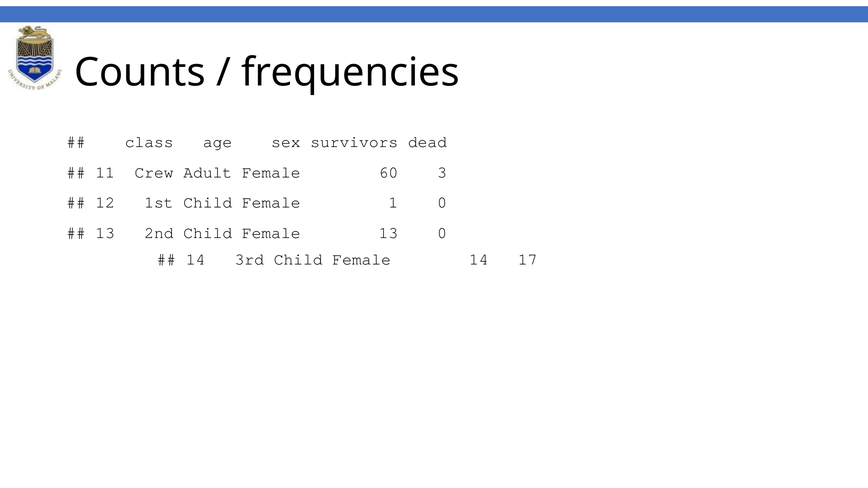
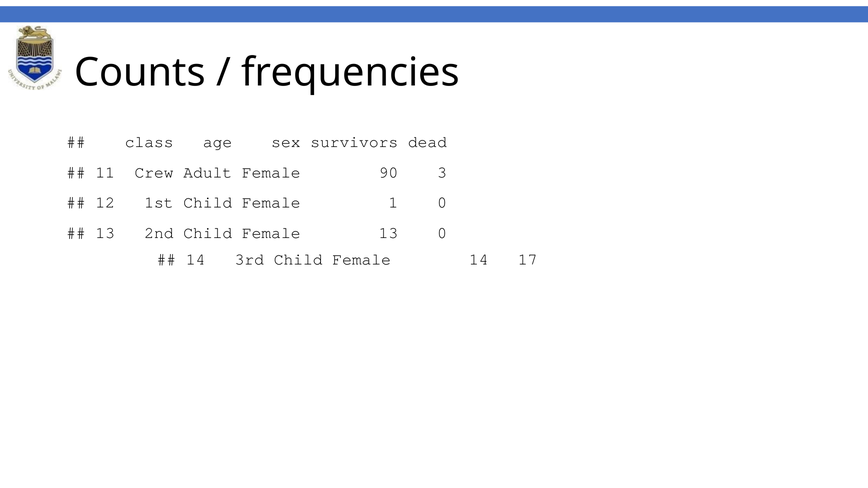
60: 60 -> 90 (388, 172)
